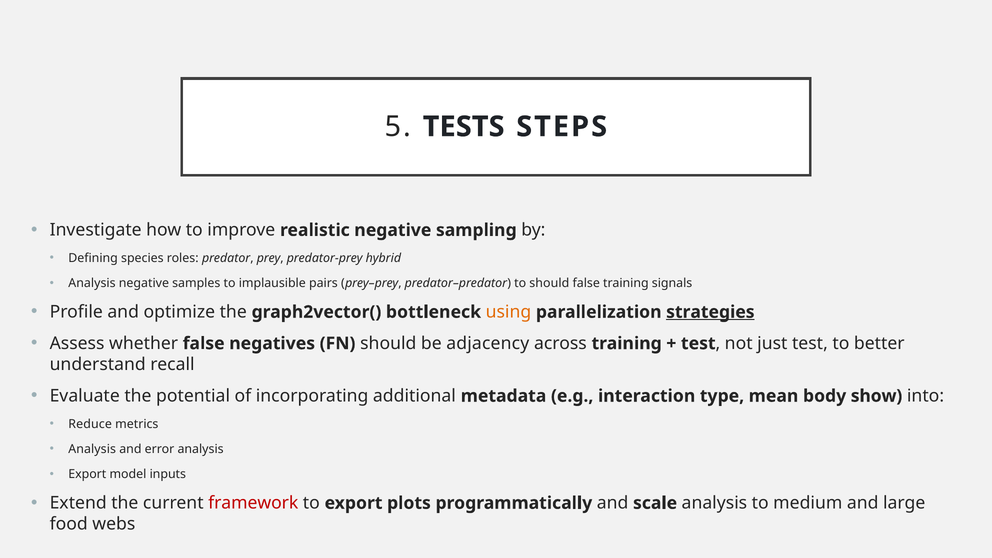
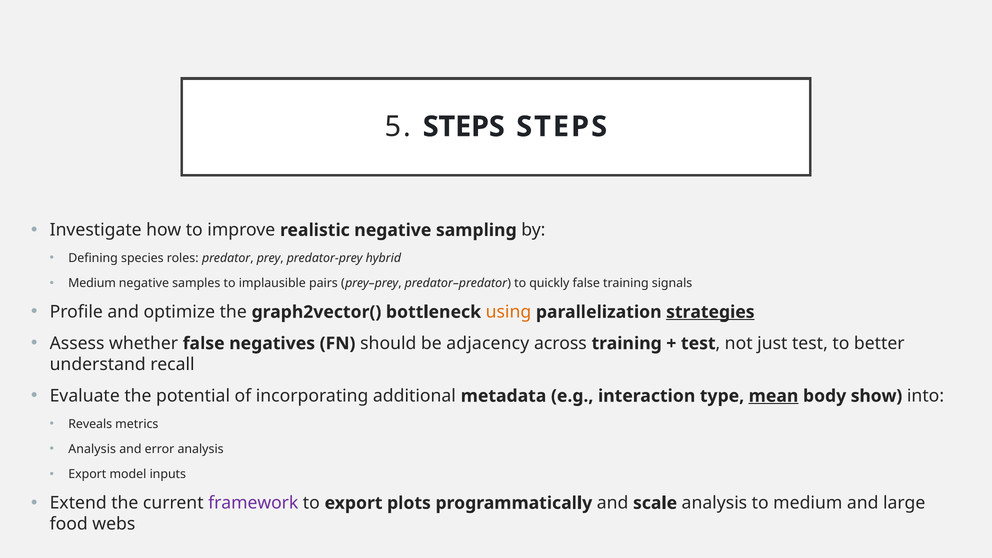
5 TESTS: TESTS -> STEPS (464, 127)
Analysis: Analysis -> Medium (92, 283)
to should: should -> quickly (549, 283)
mean underline: none -> present (774, 396)
Reduce: Reduce -> Reveals (90, 424)
framework colour: red -> purple (253, 503)
